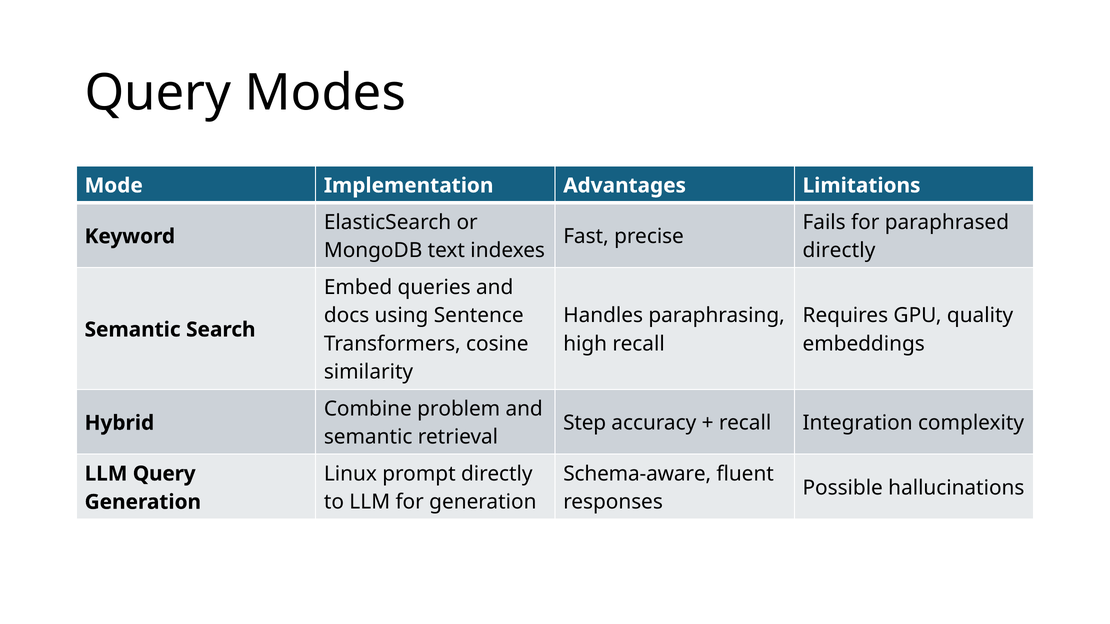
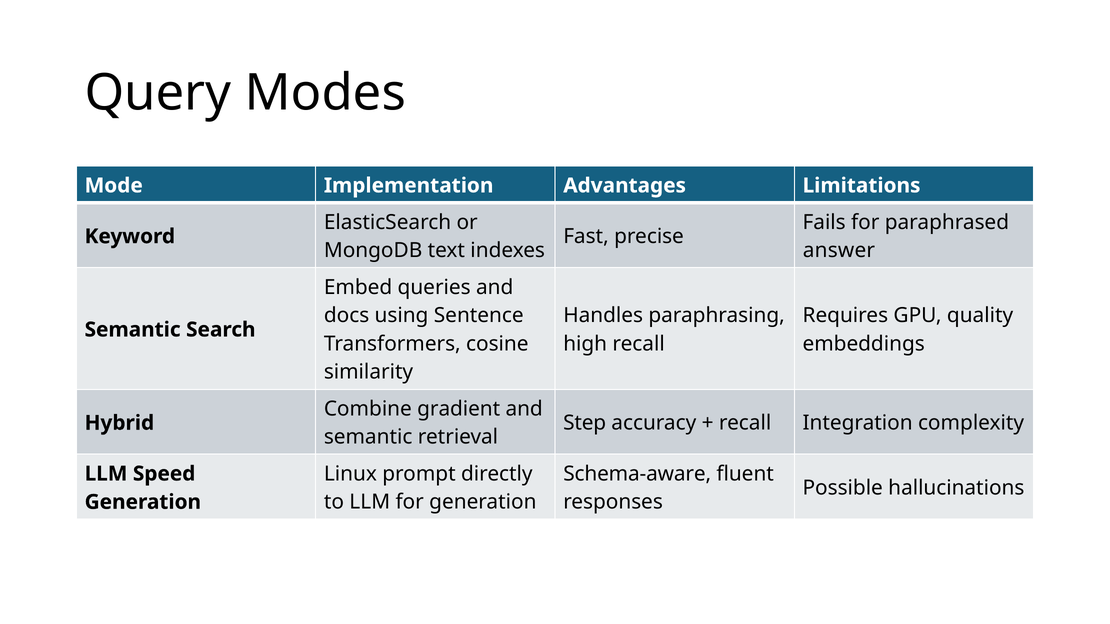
directly: directly -> answer (839, 251)
problem: problem -> gradient (459, 409)
LLM Query: Query -> Speed (164, 474)
